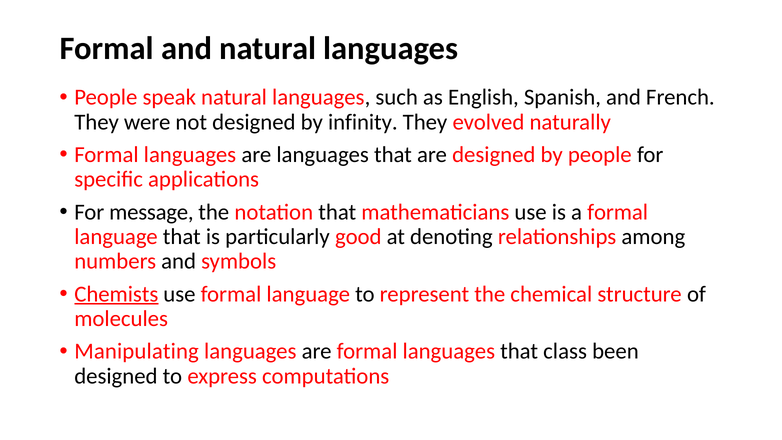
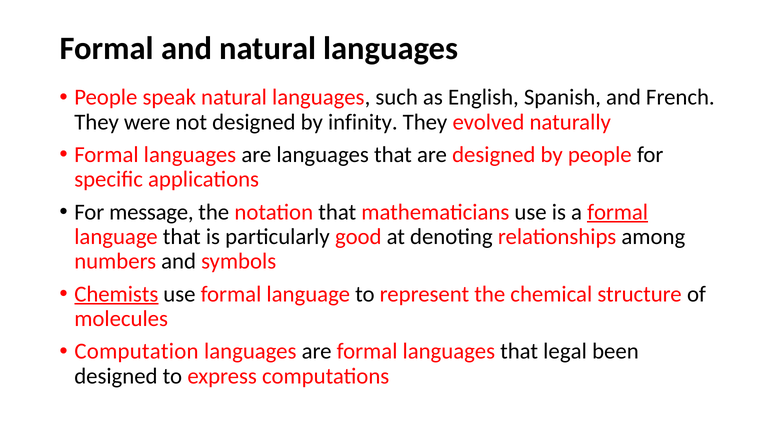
formal underline: none -> present (618, 212)
Manipulating: Manipulating -> Computation (136, 351)
class: class -> legal (565, 351)
